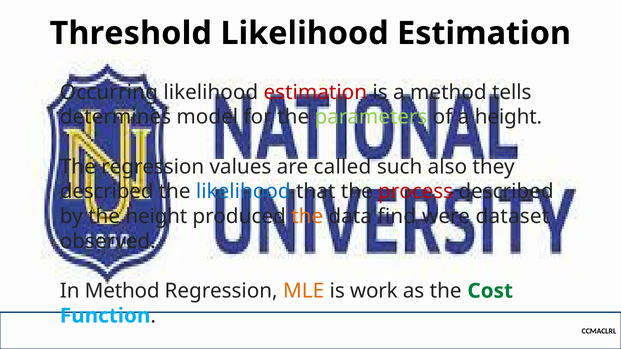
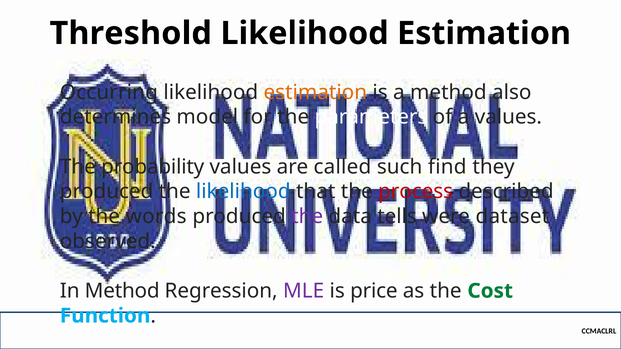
estimation colour: red -> orange (315, 92)
tells: tells -> also (512, 92)
parameters colour: light green -> white (371, 117)
a height: height -> values (508, 117)
The regression: regression -> probability (153, 167)
also: also -> find (447, 167)
described: described -> produced (107, 192)
the height: height -> words (156, 217)
the colour: orange -> purple (307, 217)
find: find -> tells (397, 217)
MLE colour: orange -> purple (304, 291)
work: work -> price (374, 291)
